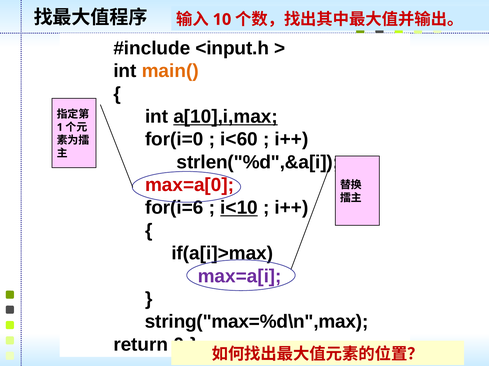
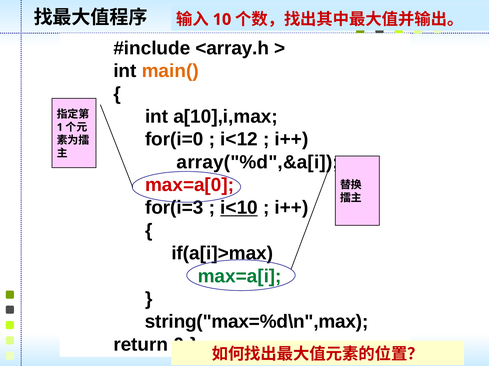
<input.h: <input.h -> <array.h (232, 48)
a[10],i,max underline: present -> none (226, 117)
i<60: i<60 -> i<12 (239, 140)
strlen("%d",&a[i: strlen("%d",&a[i -> array("%d",&a[i (258, 162)
for(i=6: for(i=6 -> for(i=3 (174, 208)
max=a[i colour: purple -> green (240, 277)
